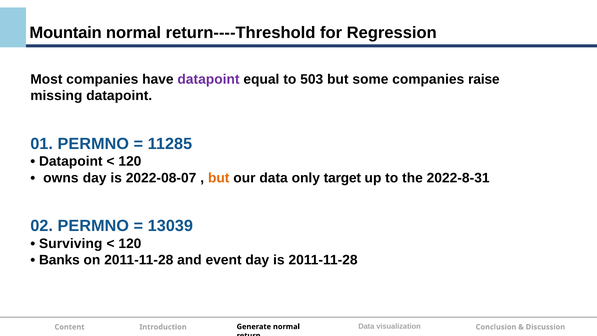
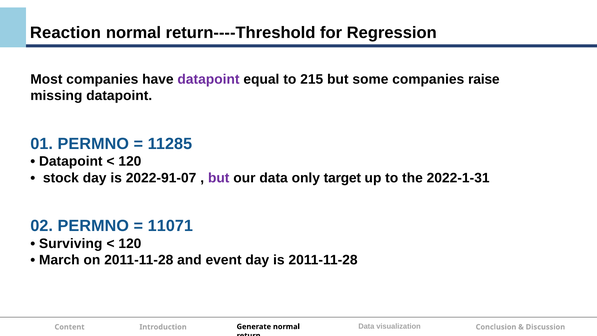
Mountain: Mountain -> Reaction (65, 33)
503: 503 -> 215 (312, 79)
owns: owns -> stock (61, 178)
2022-08-07: 2022-08-07 -> 2022-91-07 (161, 178)
but colour: orange -> purple (219, 178)
2022-8-31: 2022-8-31 -> 2022-1-31 (458, 178)
13039: 13039 -> 11071 (170, 226)
Banks: Banks -> March (59, 260)
